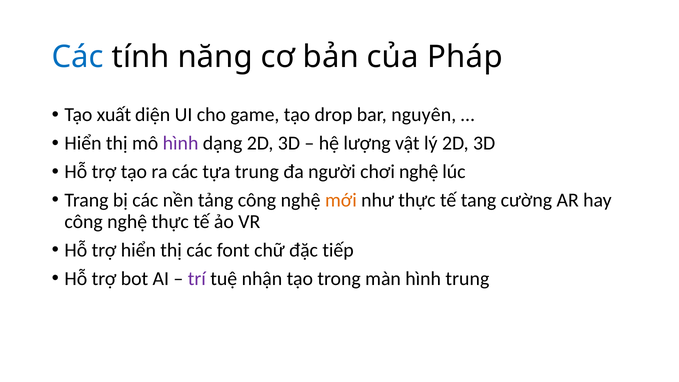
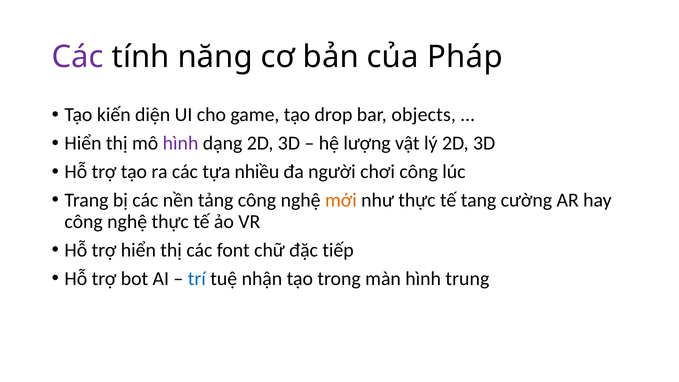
Các colour: blue -> purple (78, 57)
xuất: xuất -> kiến (114, 115)
nguyên: nguyên -> objects (424, 115)
tựa trung: trung -> nhiều (257, 172)
chơi nghệ: nghệ -> công (419, 172)
trí colour: purple -> blue (197, 279)
